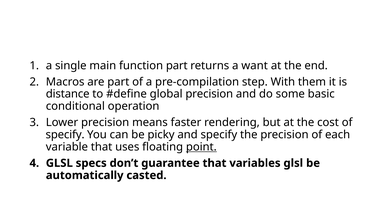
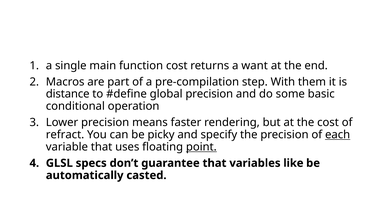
function part: part -> cost (177, 65)
specify: specify -> refract (65, 134)
each underline: none -> present (338, 134)
variables glsl: glsl -> like (293, 163)
